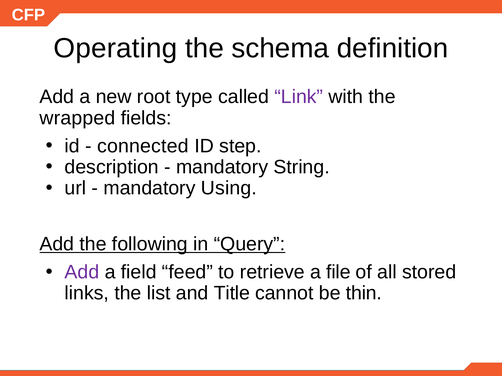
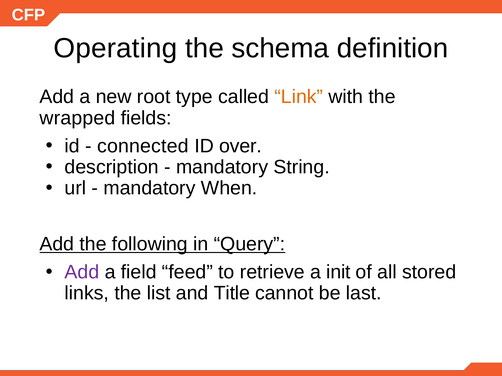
Link colour: purple -> orange (299, 97)
step: step -> over (241, 146)
Using: Using -> When (229, 188)
file: file -> init (338, 273)
thin: thin -> last (364, 294)
